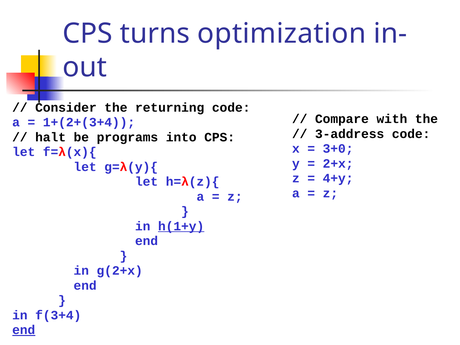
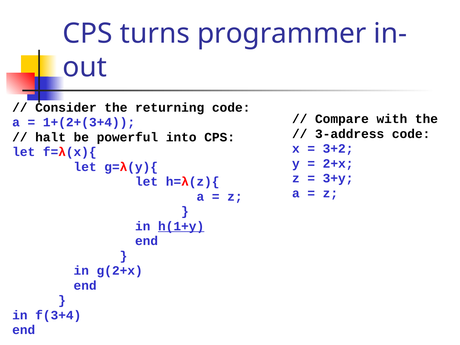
optimization: optimization -> programmer (282, 33)
programs: programs -> powerful (127, 137)
3+0: 3+0 -> 3+2 (338, 149)
4+y: 4+y -> 3+y (338, 178)
end underline: present -> none (24, 330)
